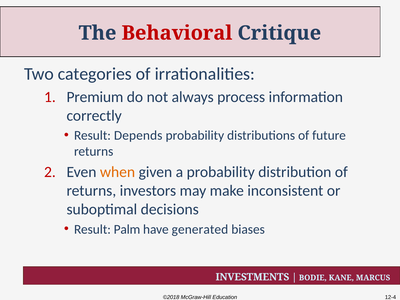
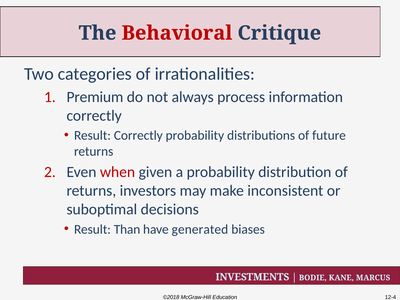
Result Depends: Depends -> Correctly (138, 135)
when colour: orange -> red (118, 172)
Palm: Palm -> Than (127, 229)
